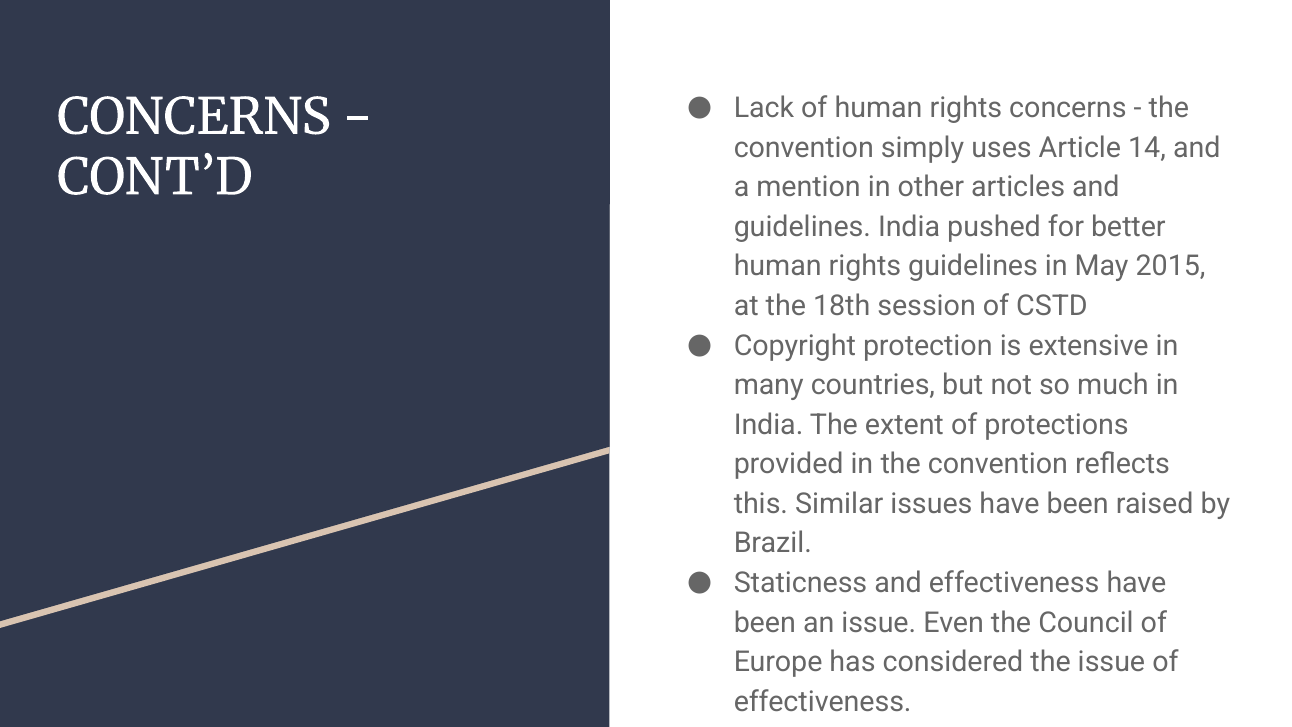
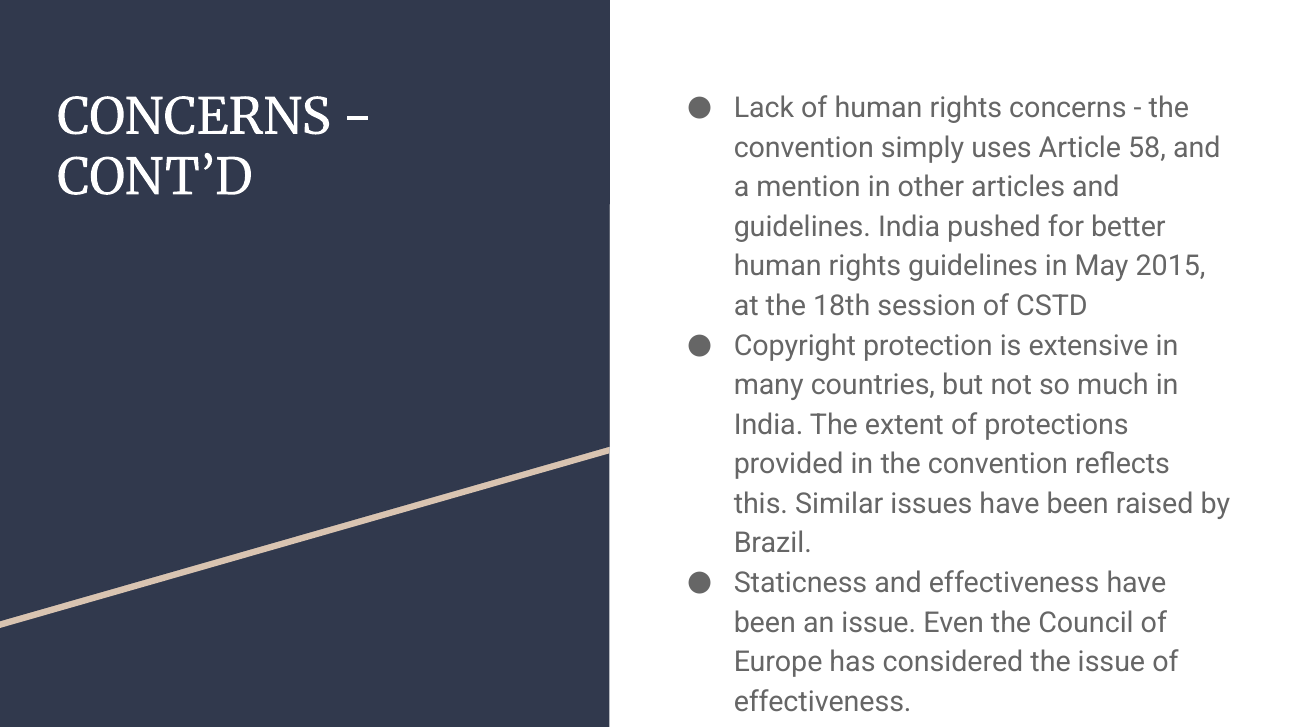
14: 14 -> 58 (1147, 148)
